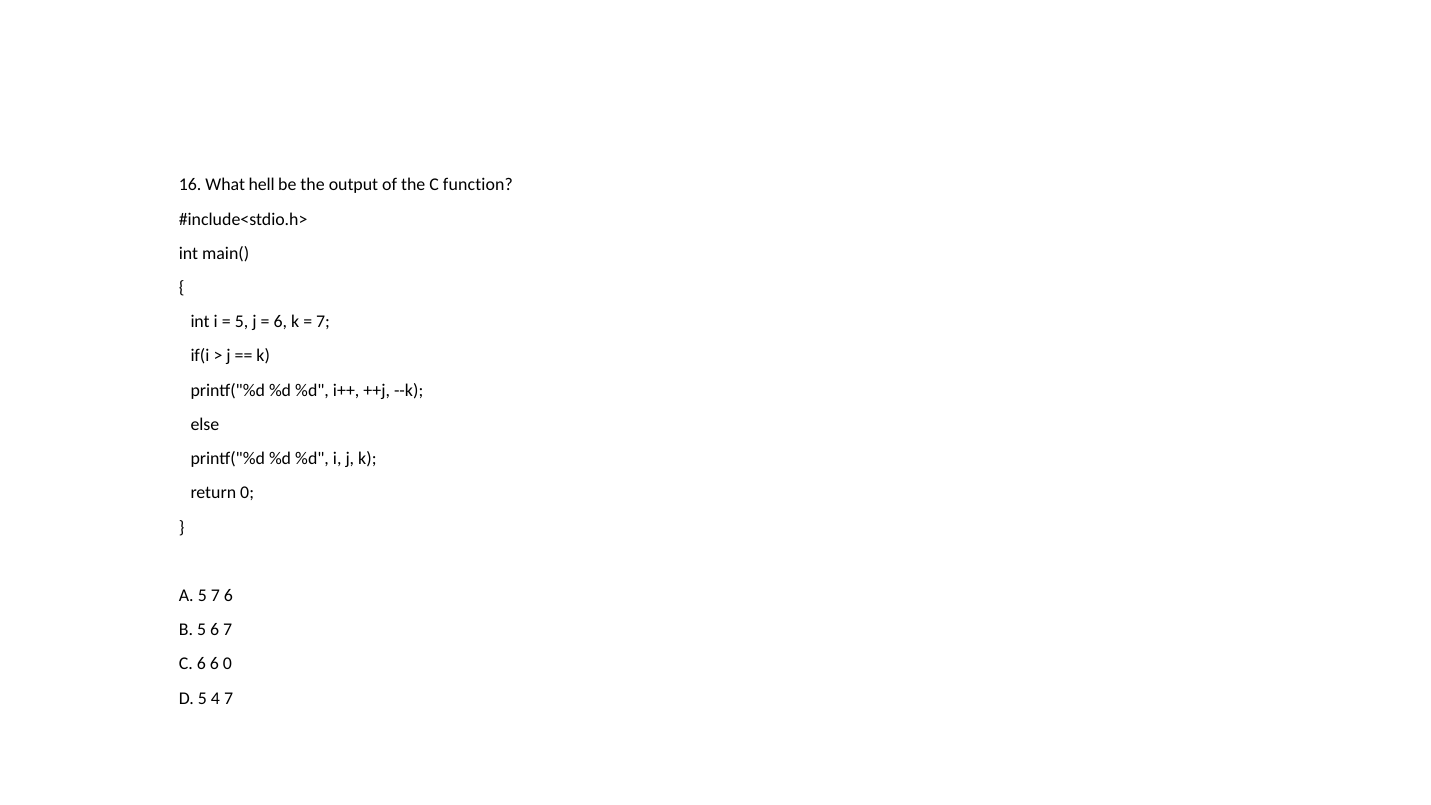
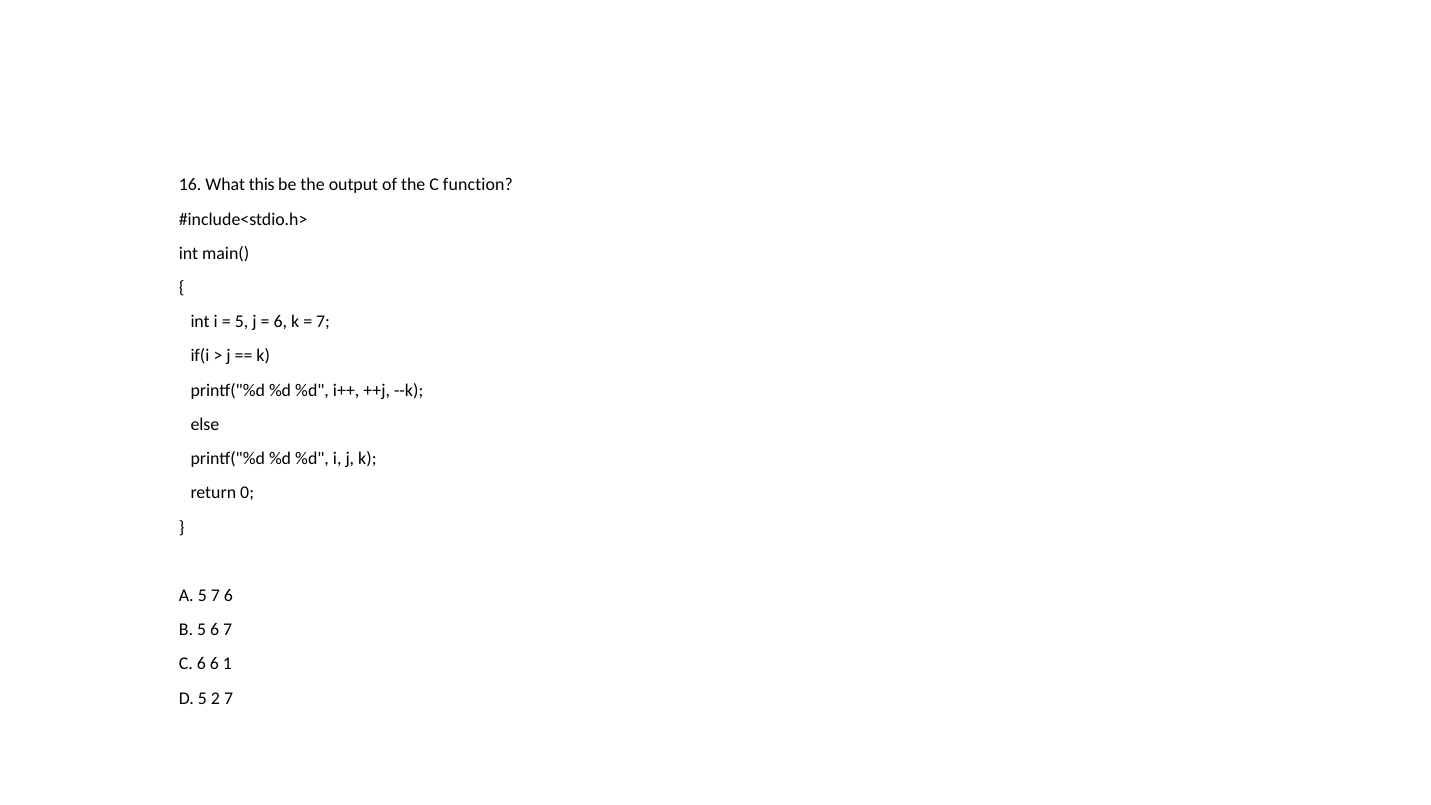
hell: hell -> this (262, 185)
6 0: 0 -> 1 (227, 664)
4: 4 -> 2 (216, 698)
